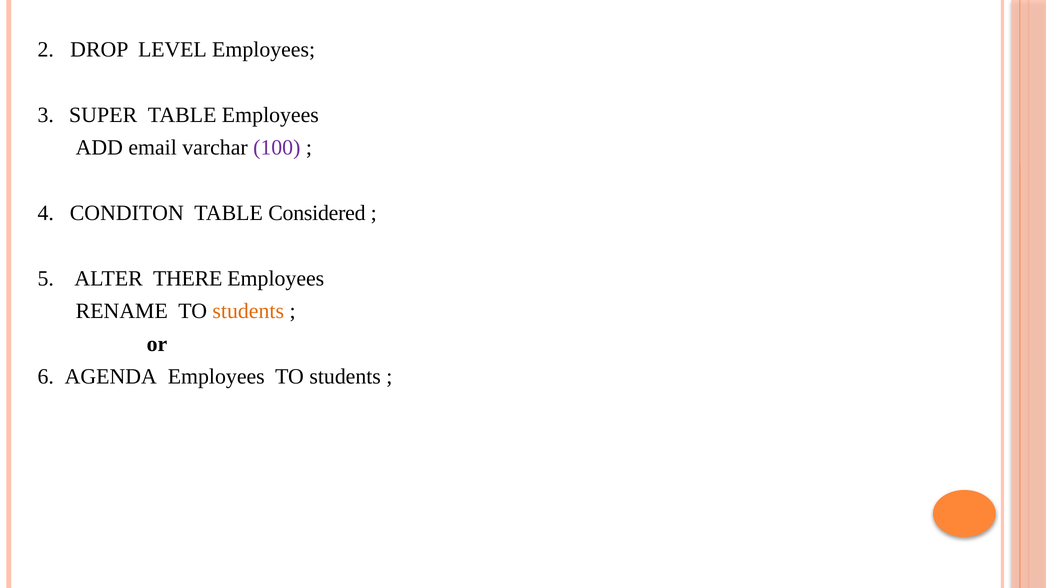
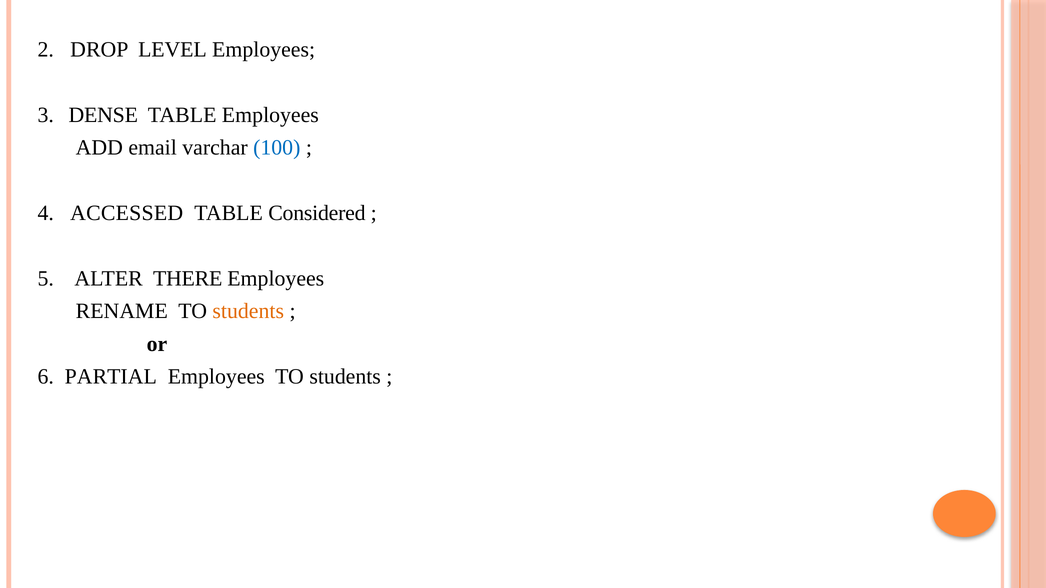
SUPER: SUPER -> DENSE (103, 115)
100 colour: purple -> blue (277, 148)
CONDITON: CONDITON -> ACCESSED (127, 213)
AGENDA: AGENDA -> PARTIAL (111, 377)
